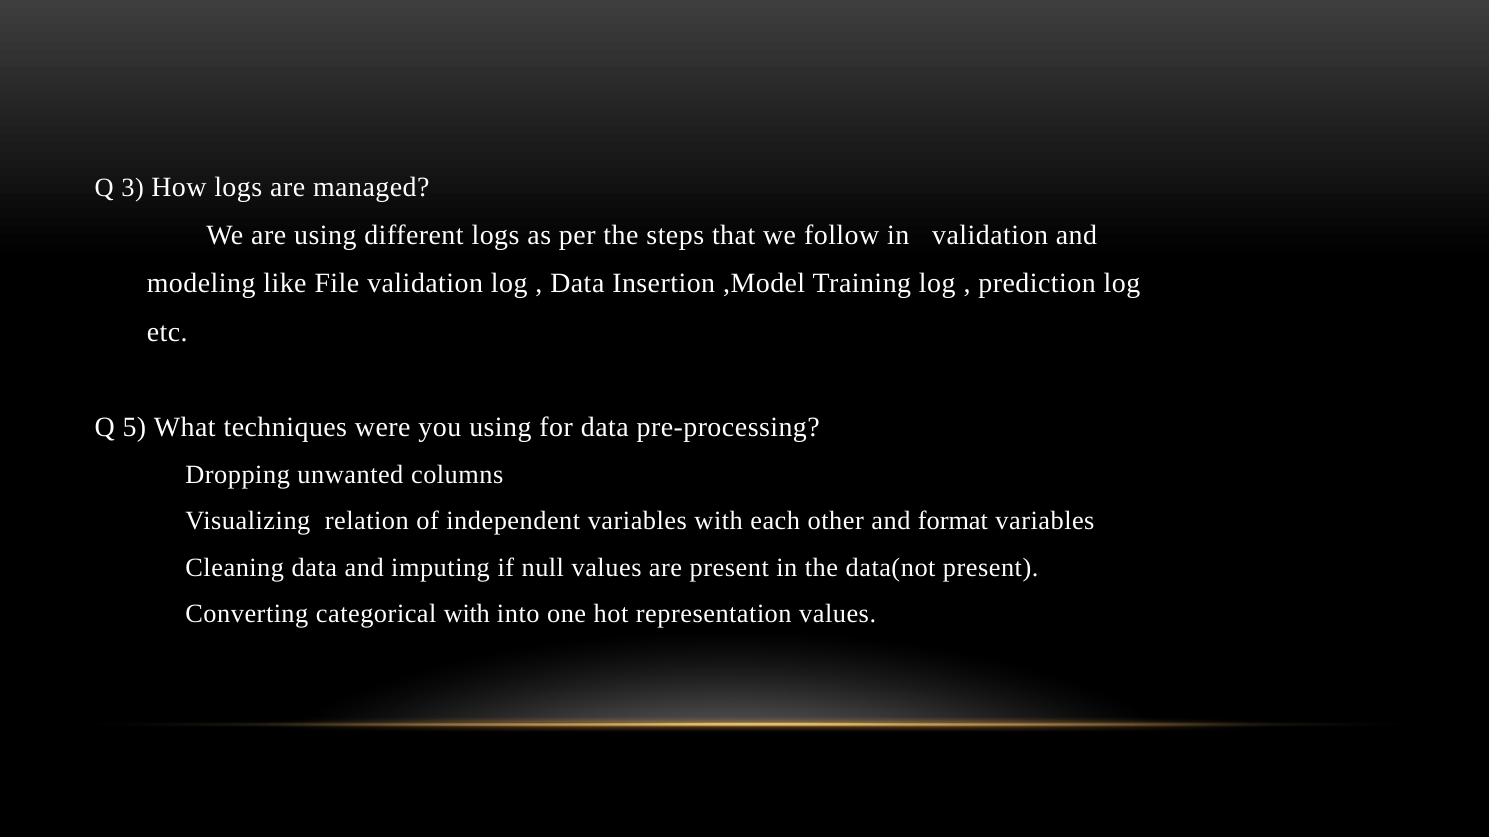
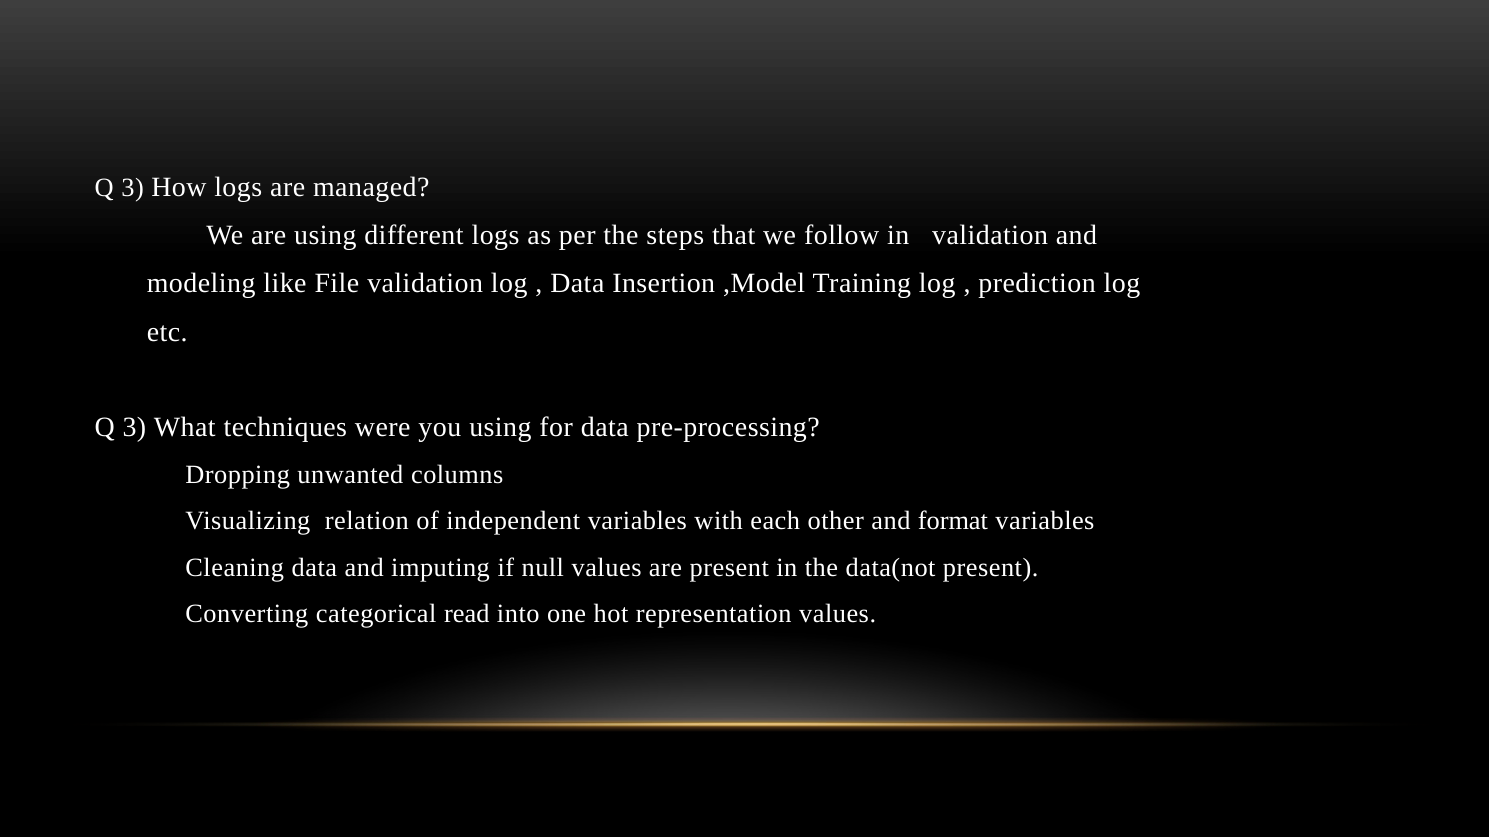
5: 5 -> 3 (134, 427)
categorical with: with -> read (467, 614)
